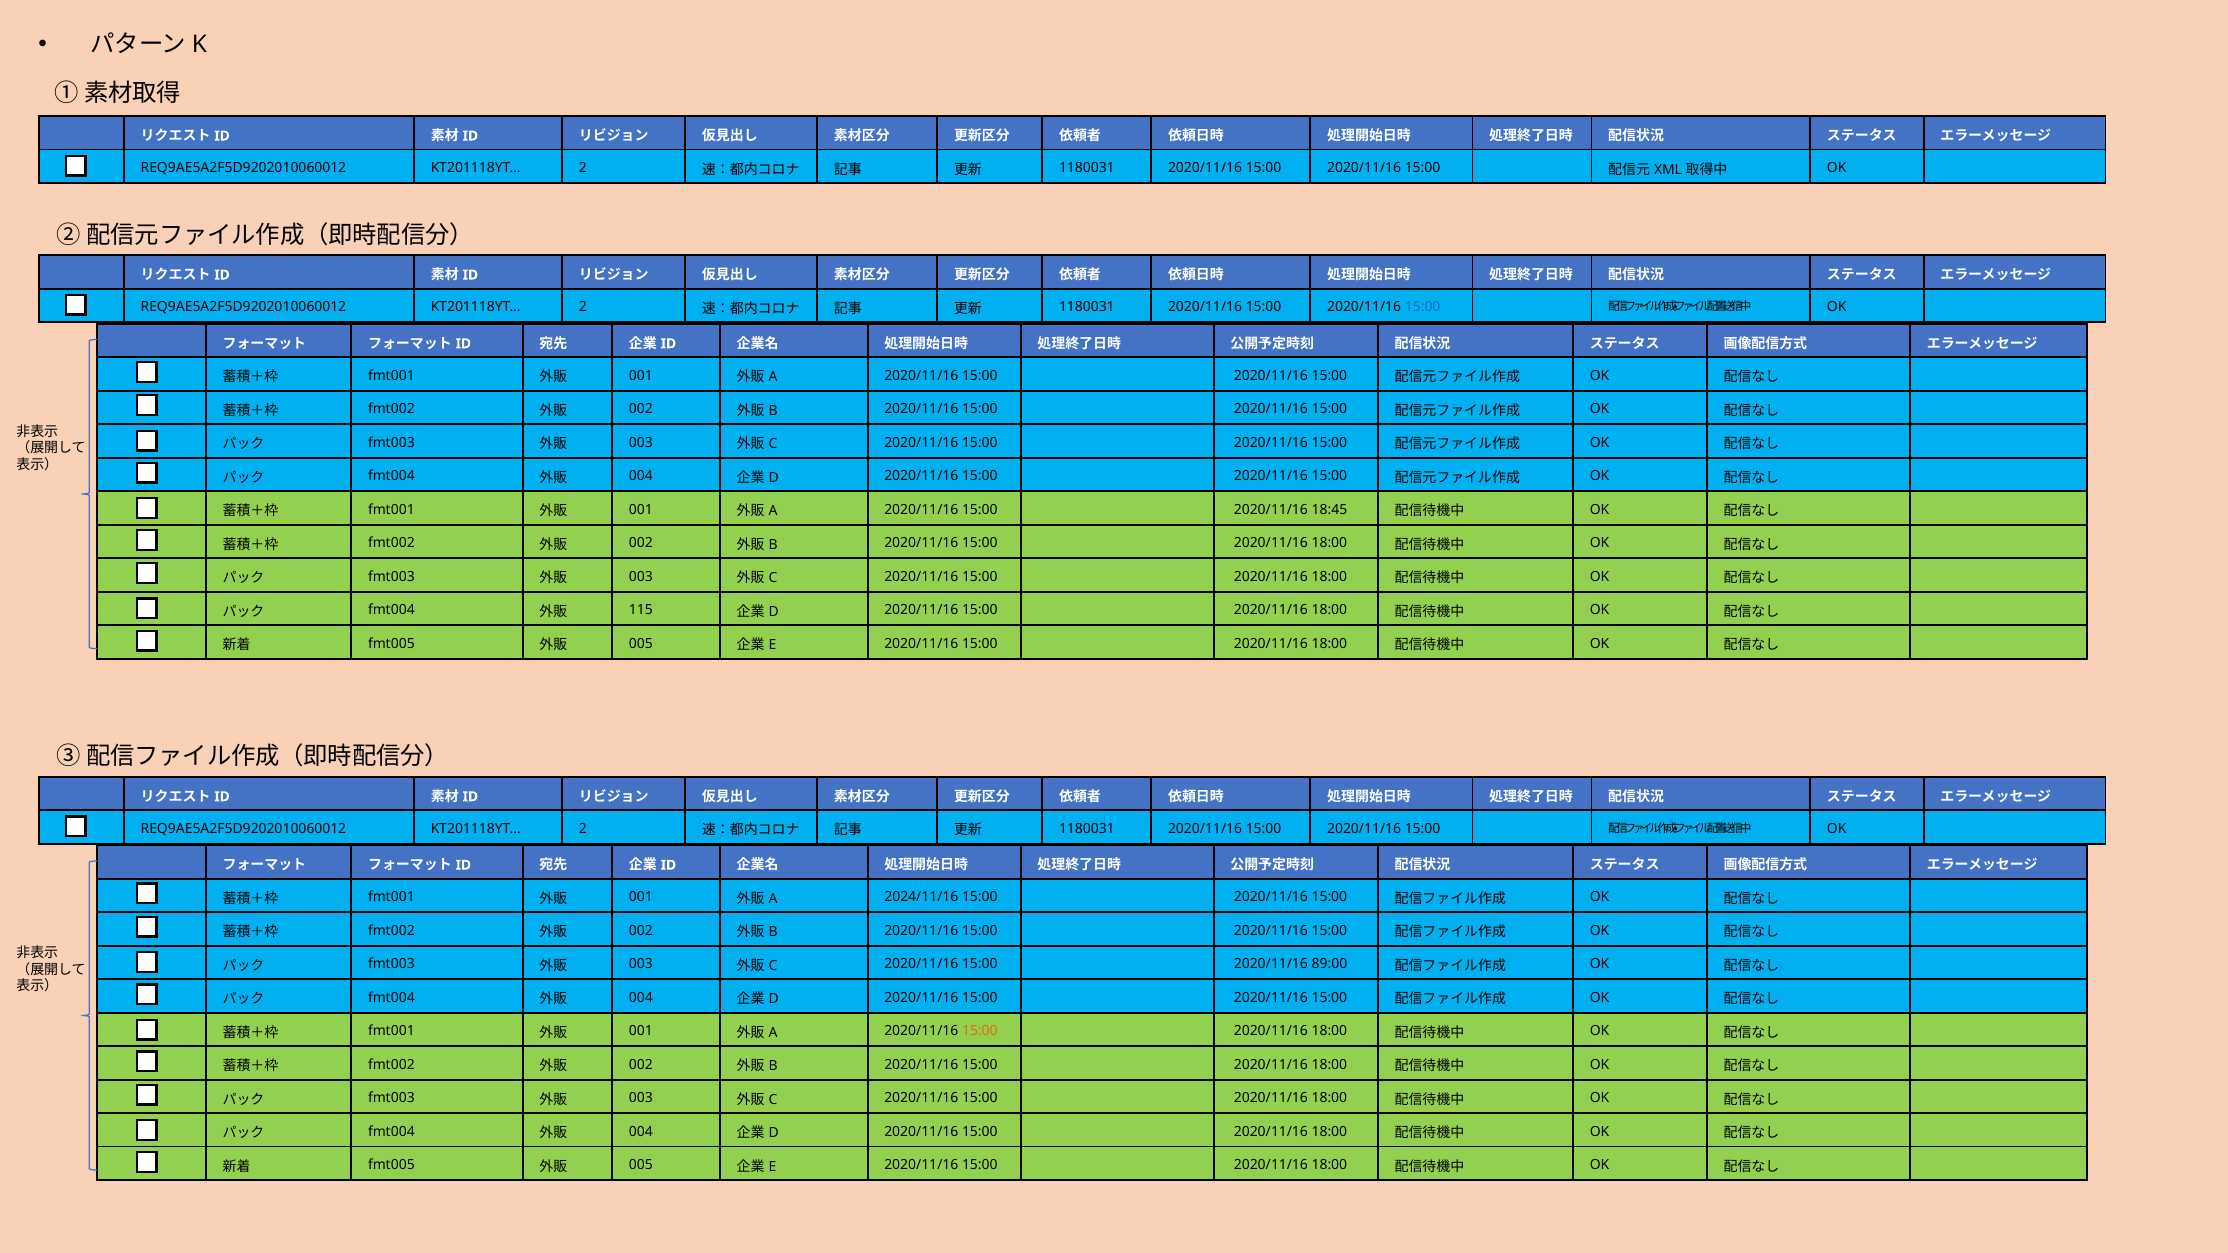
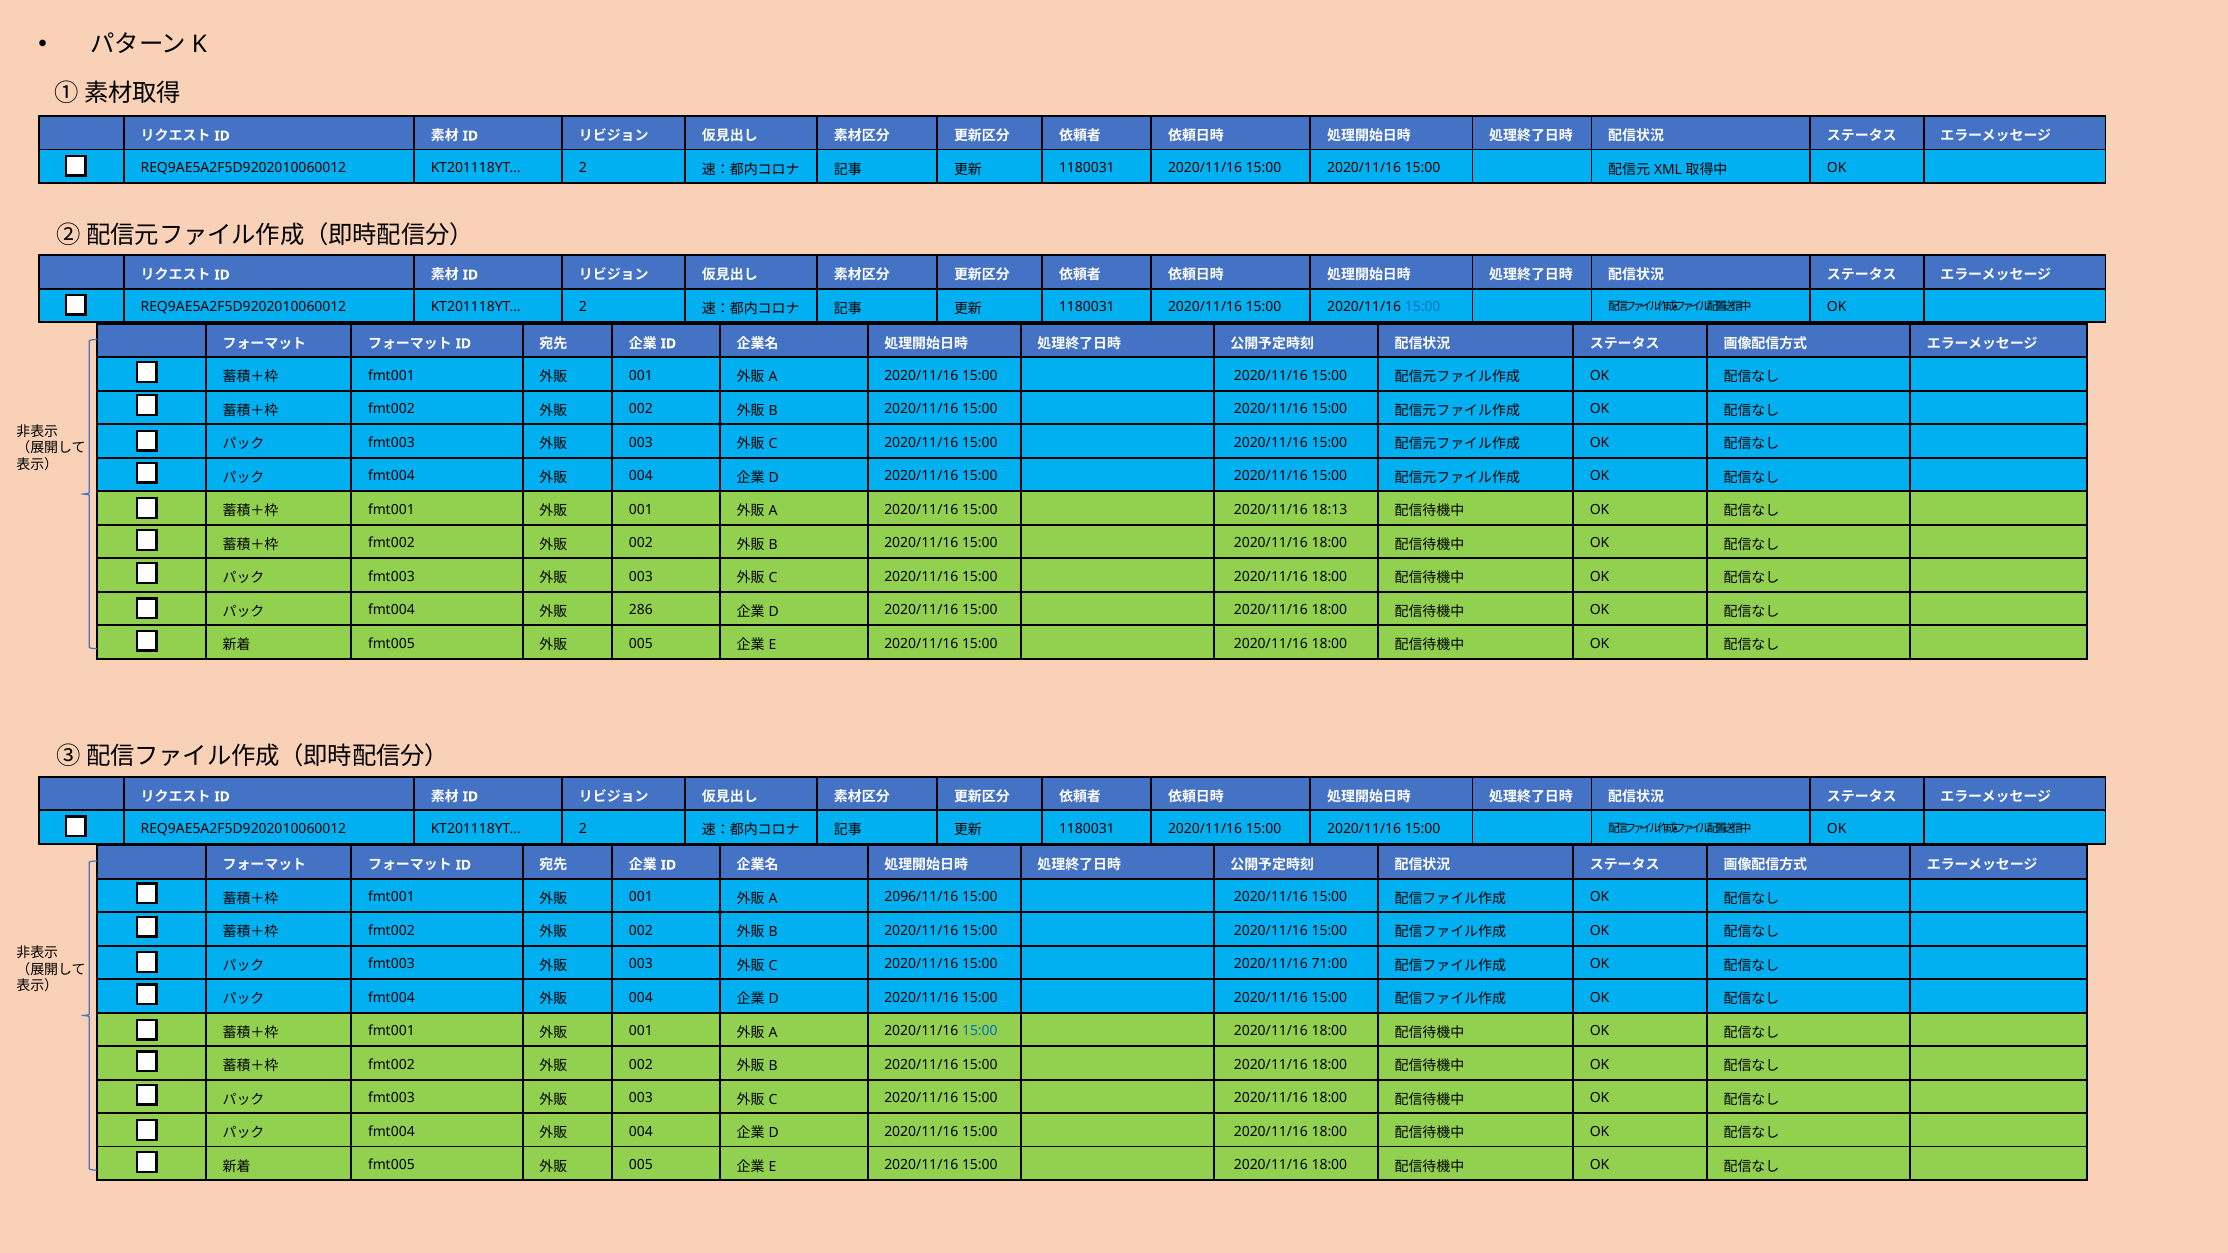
18:45: 18:45 -> 18:13 (1329, 510)
115: 115 -> 286 (641, 610)
2024/11/16: 2024/11/16 -> 2096/11/16 (921, 897)
89:00: 89:00 -> 71:00 (1329, 964)
15:00 colour: orange -> blue (980, 1031)
